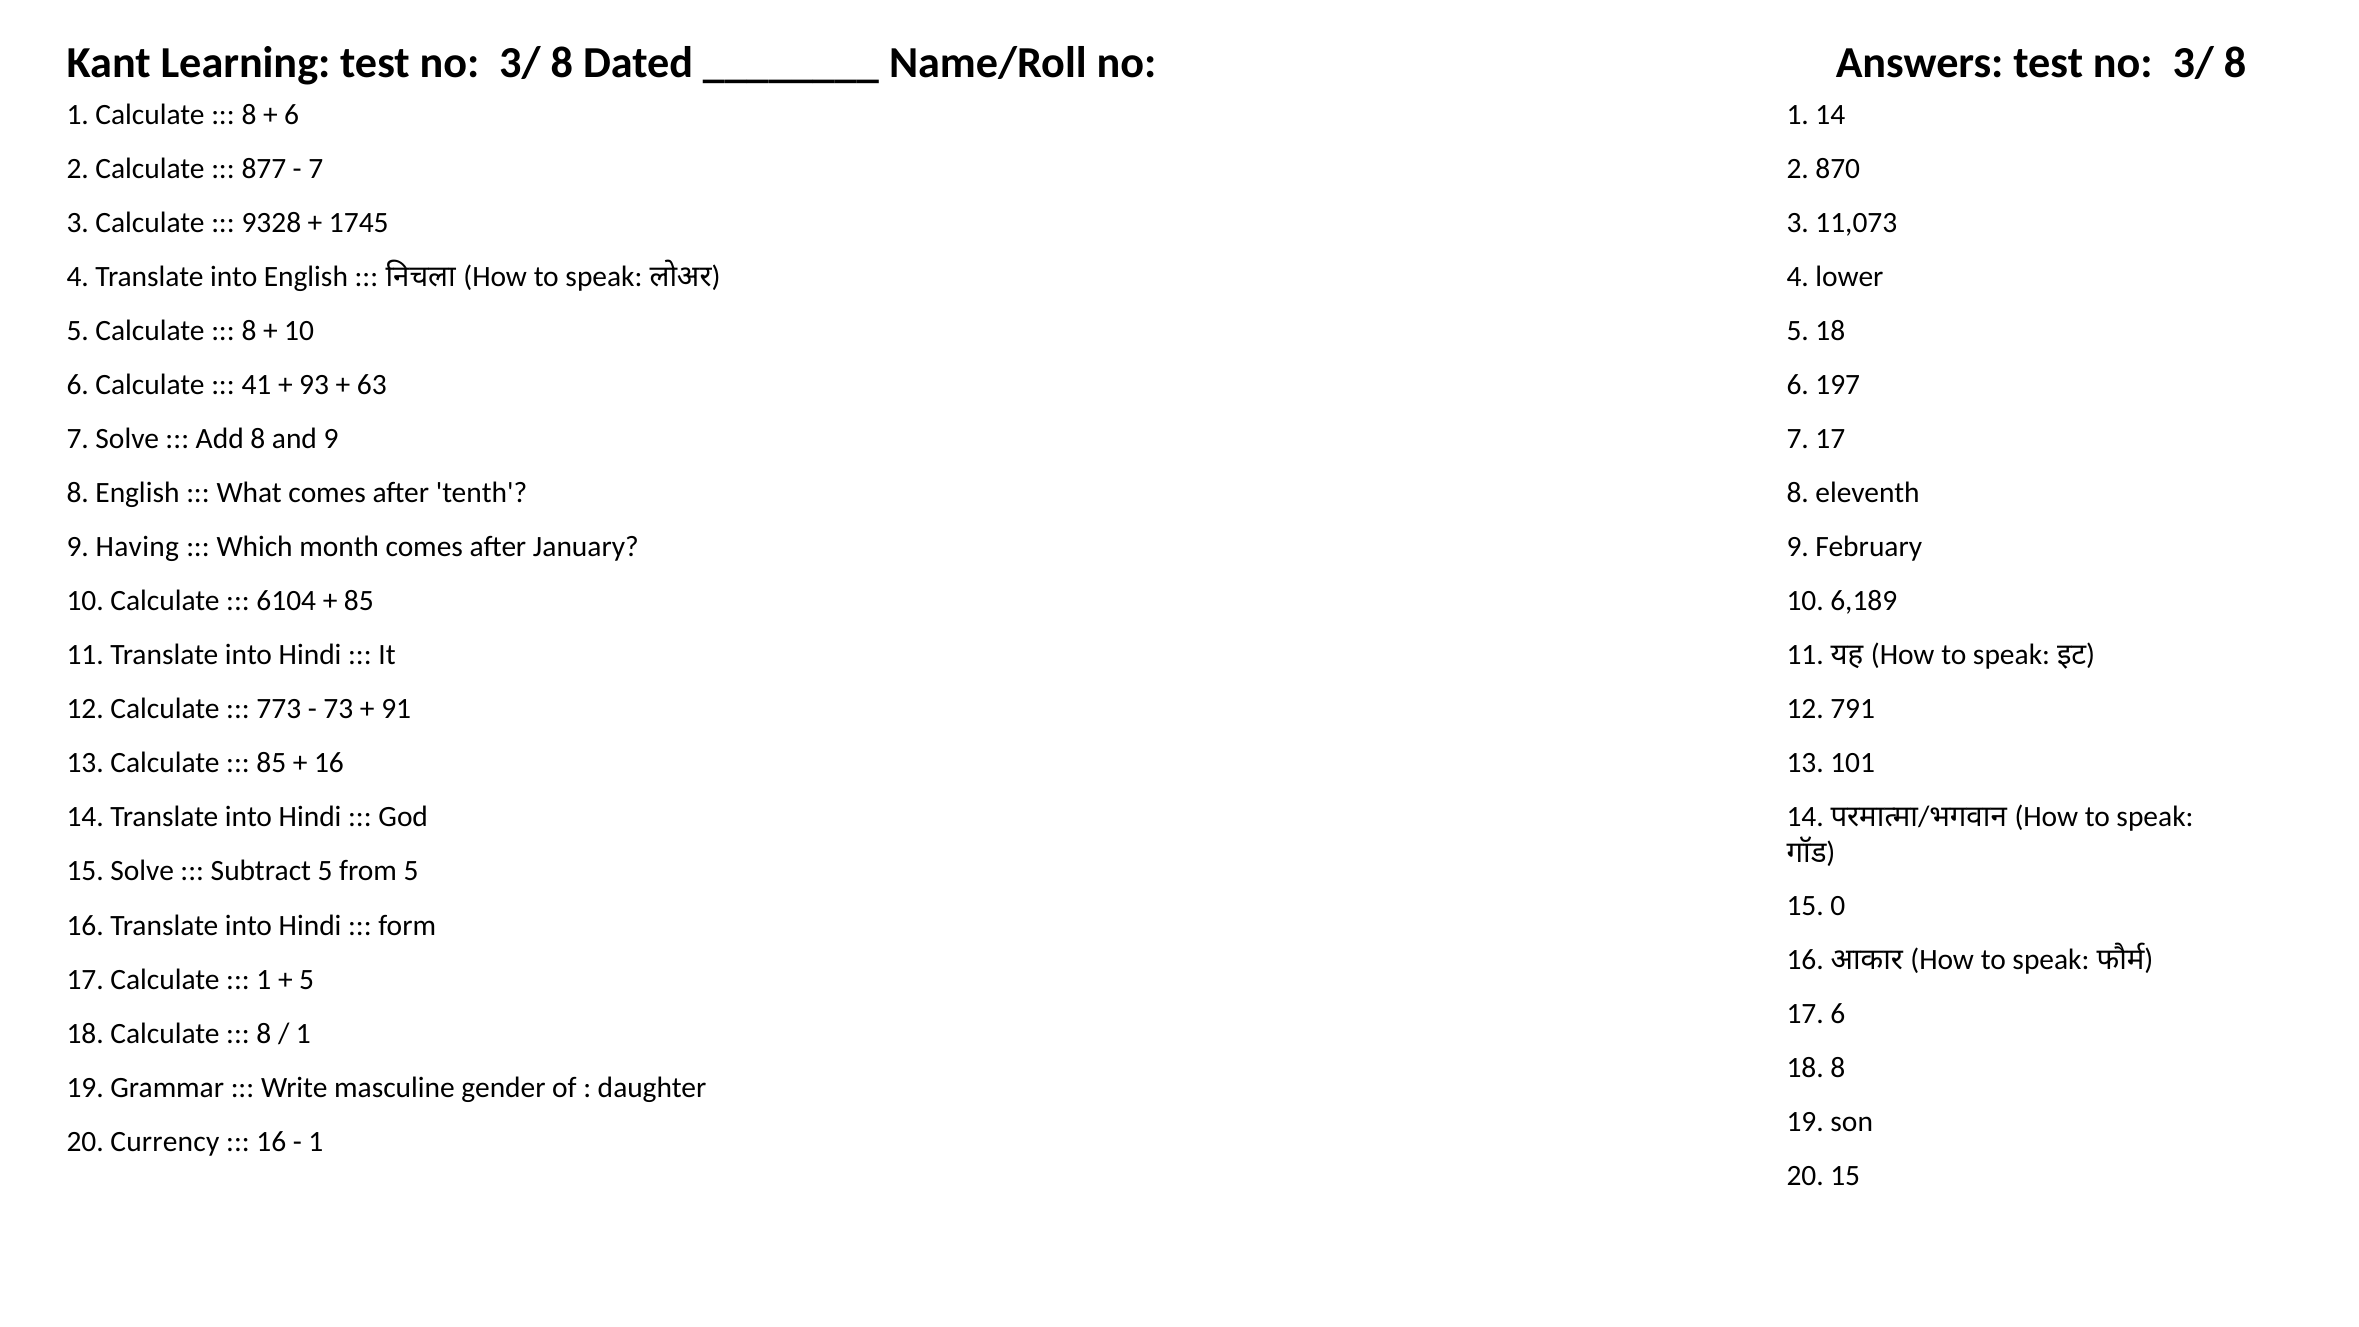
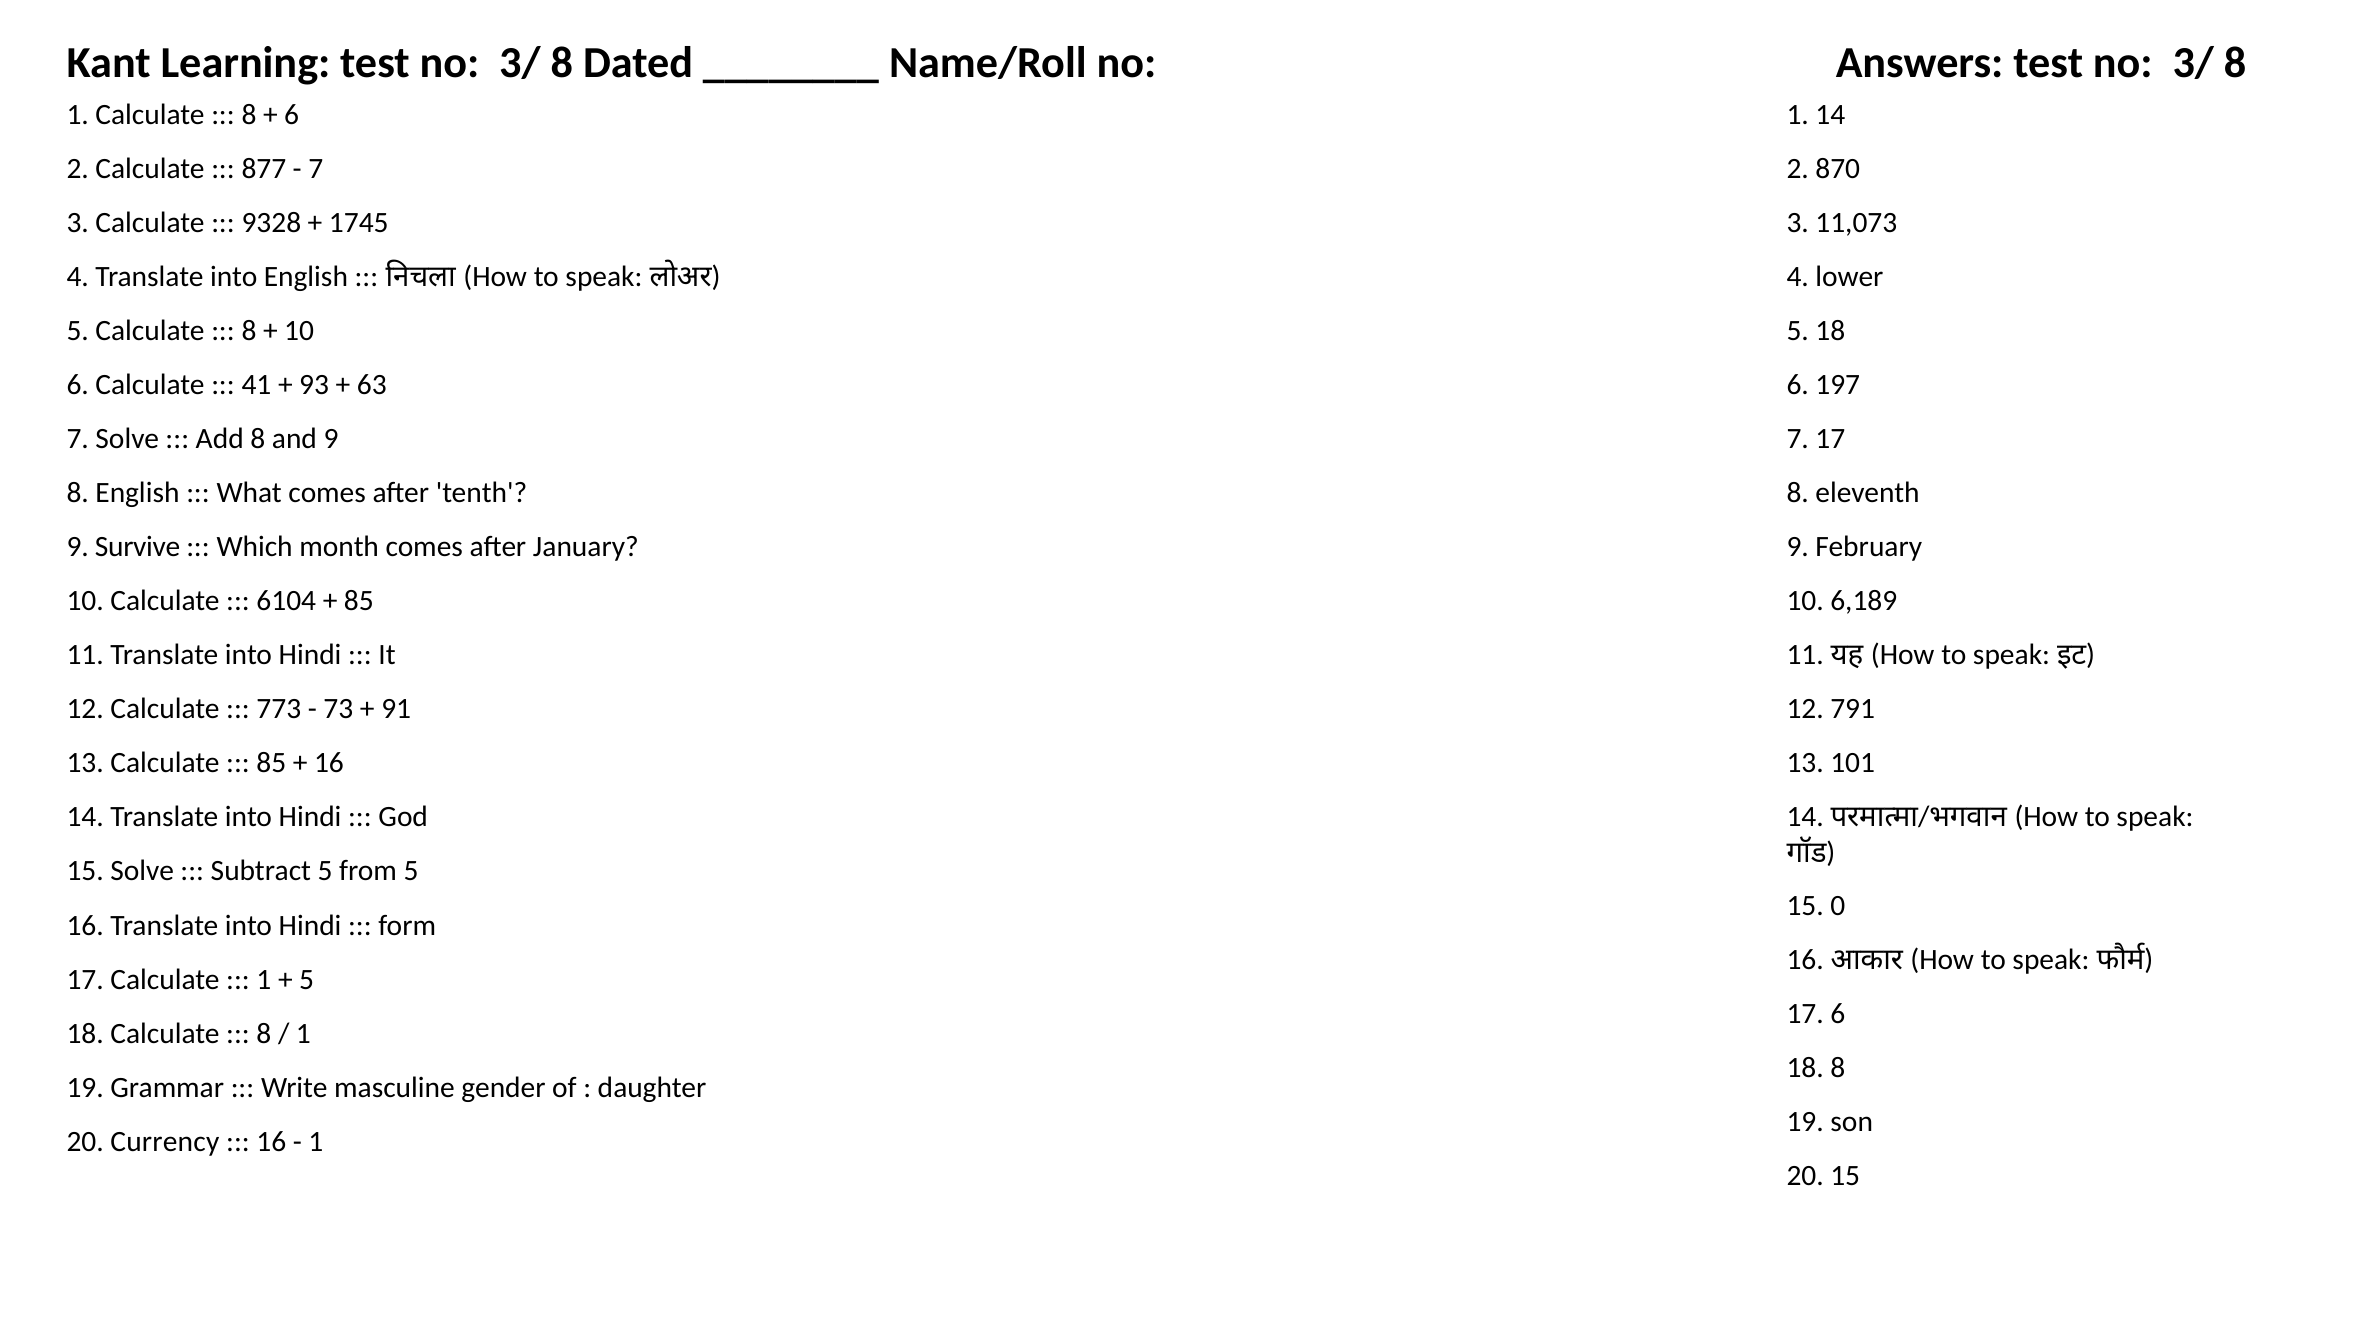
Having: Having -> Survive (138, 547)
